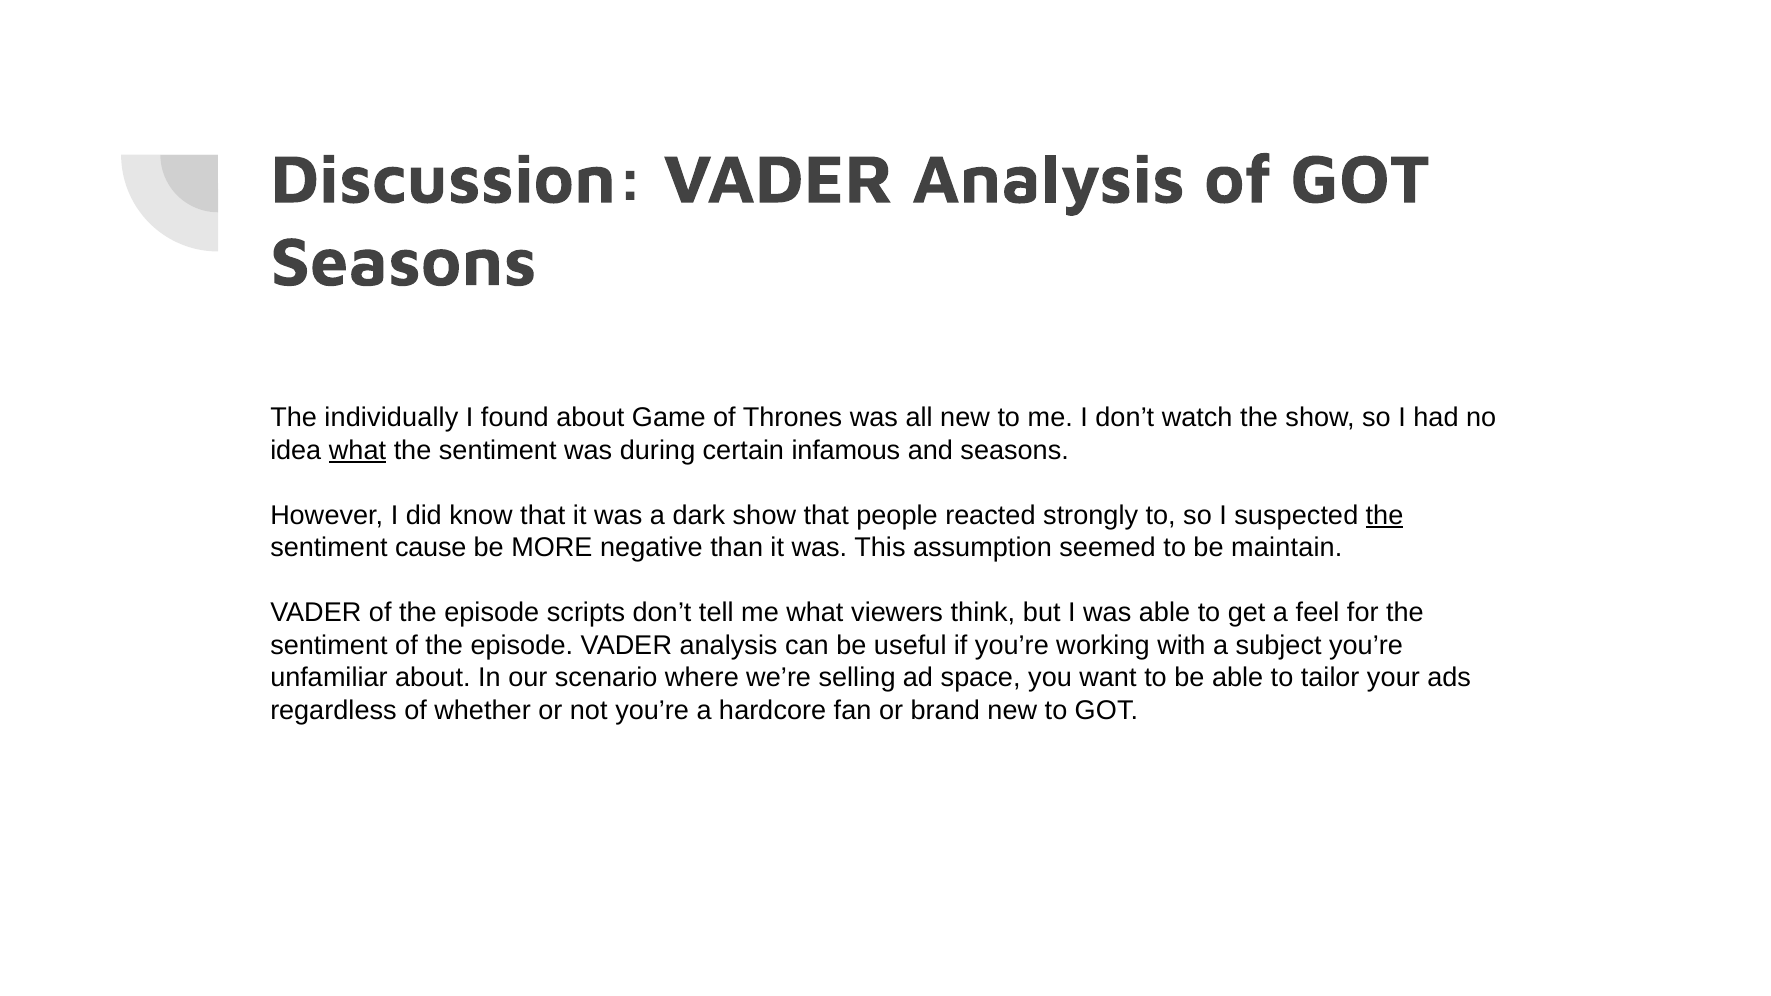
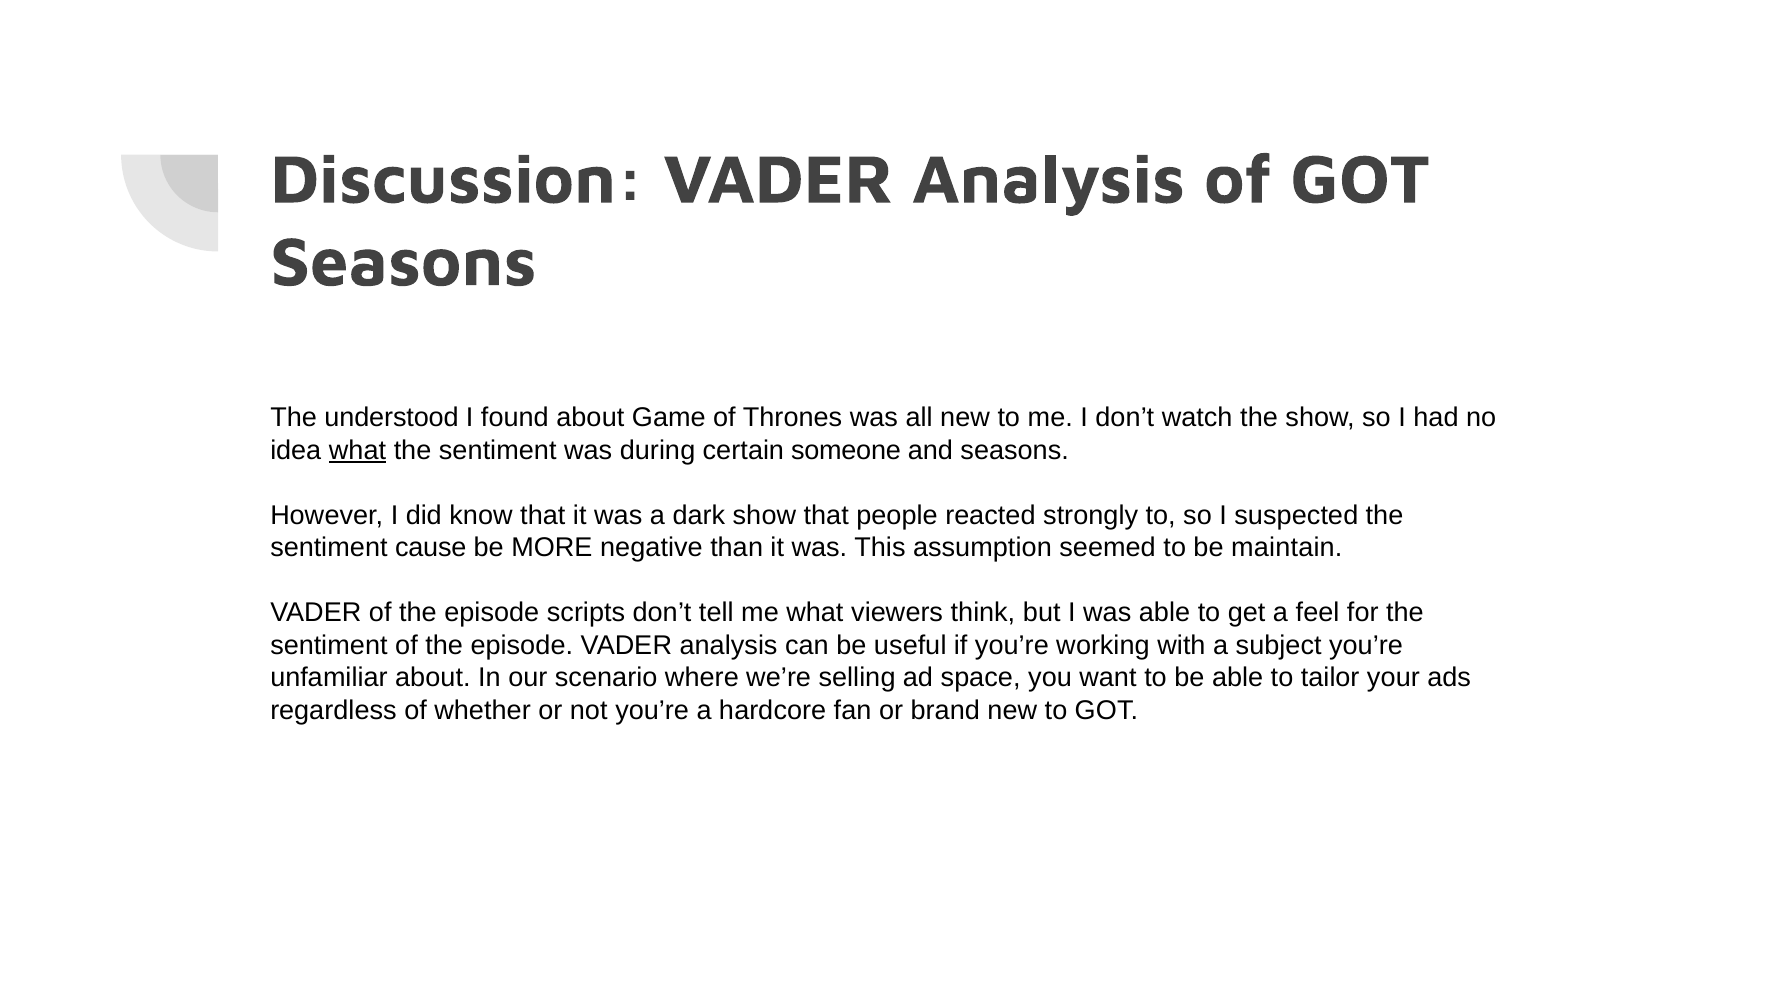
individually: individually -> understood (392, 418)
infamous: infamous -> someone (846, 451)
the underline: present -> none (1384, 516)
